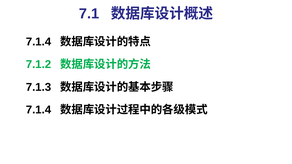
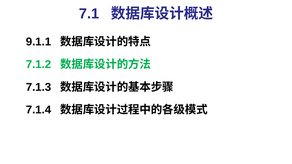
7.1.4: 7.1.4 -> 9.1.1 (39, 42)
